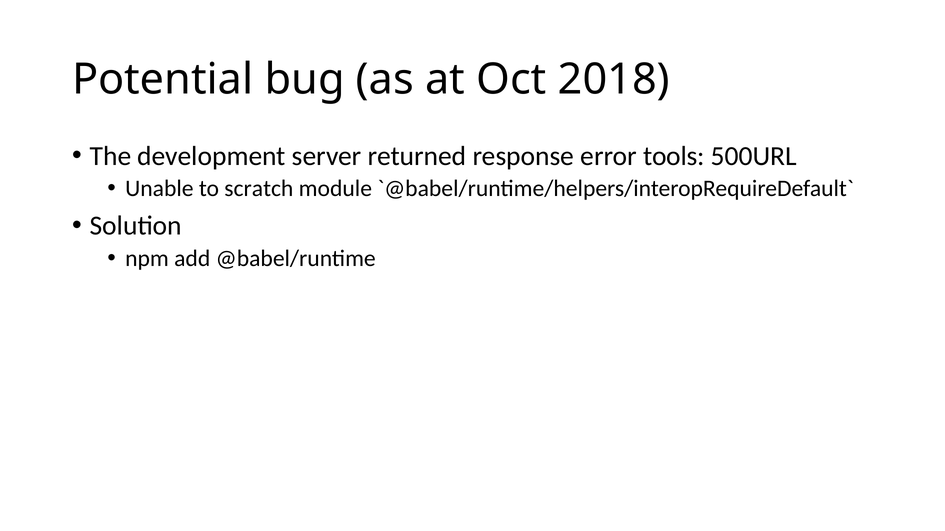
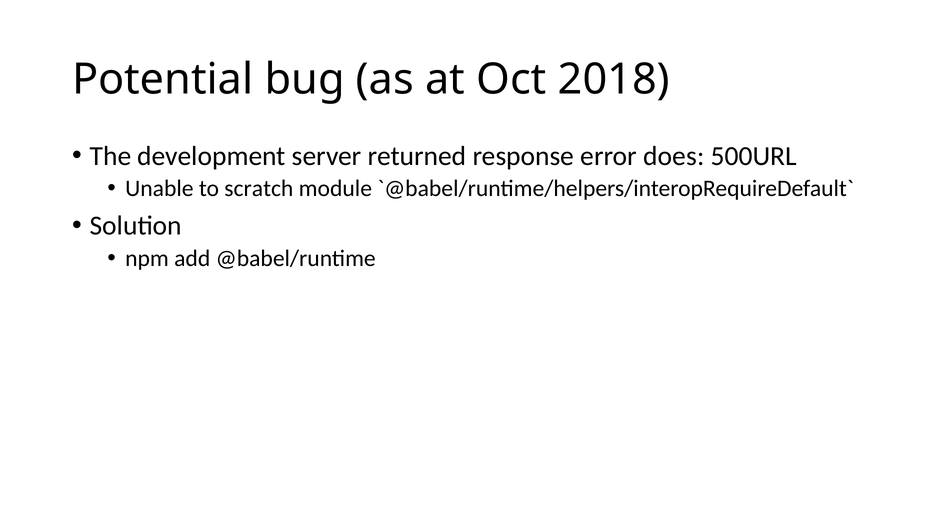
tools: tools -> does (674, 156)
